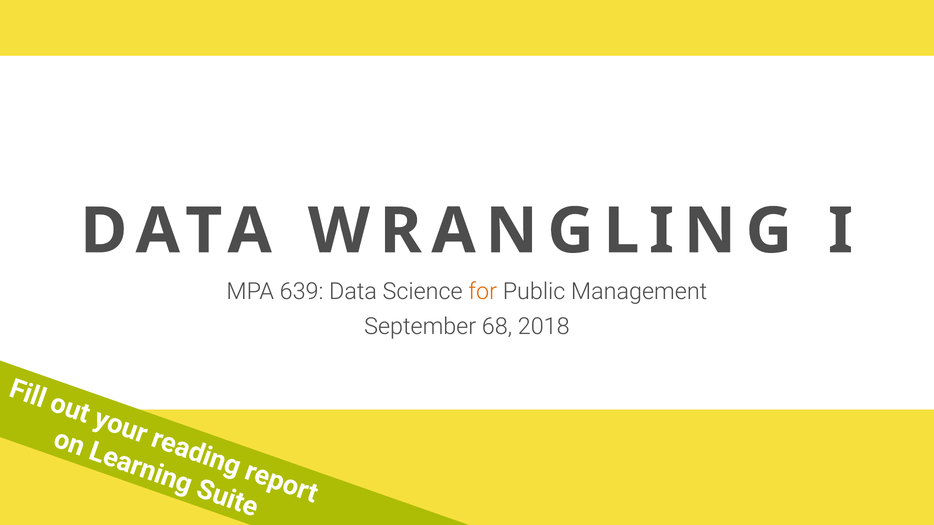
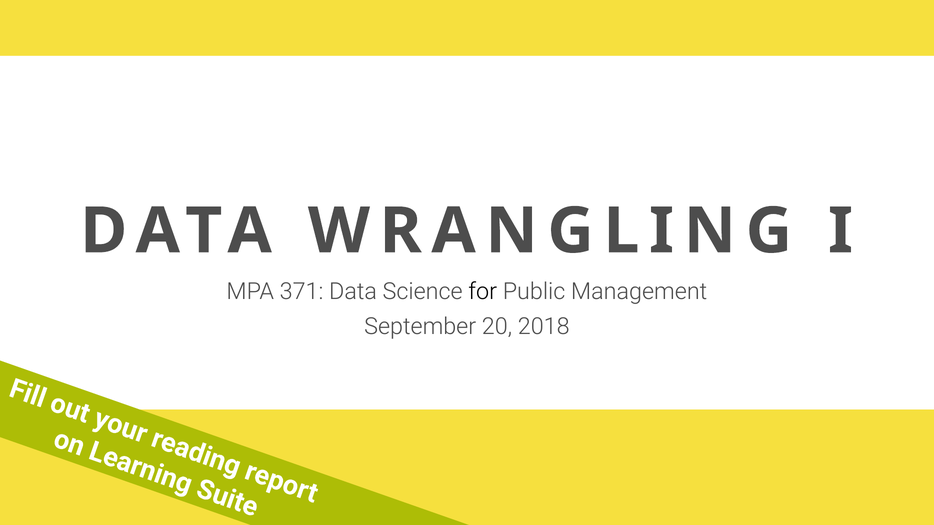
639: 639 -> 371 (302, 292)
for colour: orange -> black (483, 292)
68: 68 -> 20 (497, 327)
